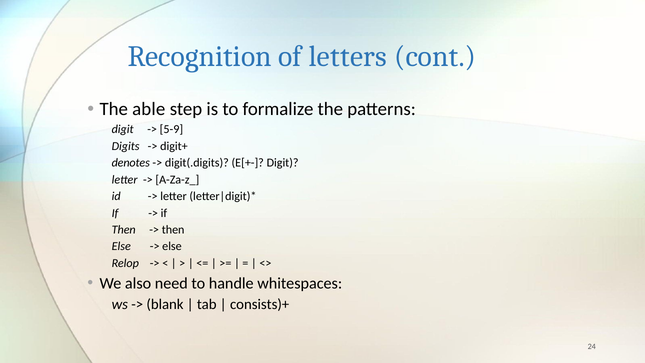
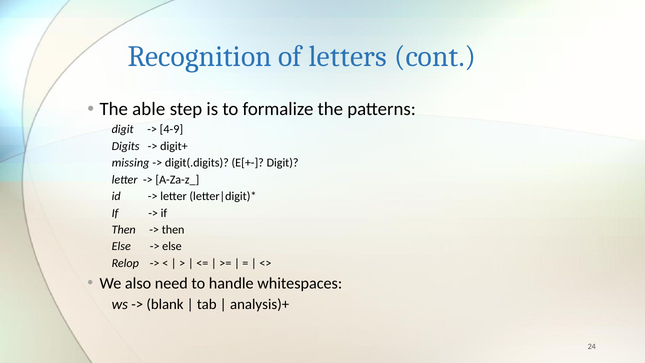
5-9: 5-9 -> 4-9 (171, 129)
denotes: denotes -> missing (131, 163)
consists)+: consists)+ -> analysis)+ (260, 304)
